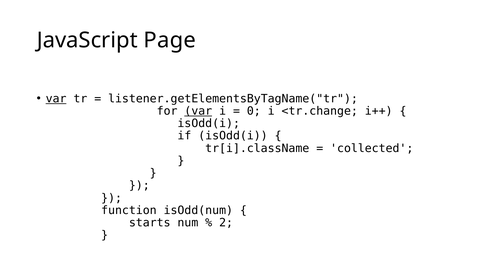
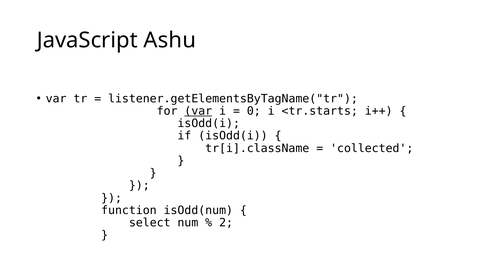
Page: Page -> Ashu (170, 40)
var underline: present -> none (56, 99)
<tr.change: <tr.change -> <tr.starts (320, 111)
starts: starts -> select (150, 223)
